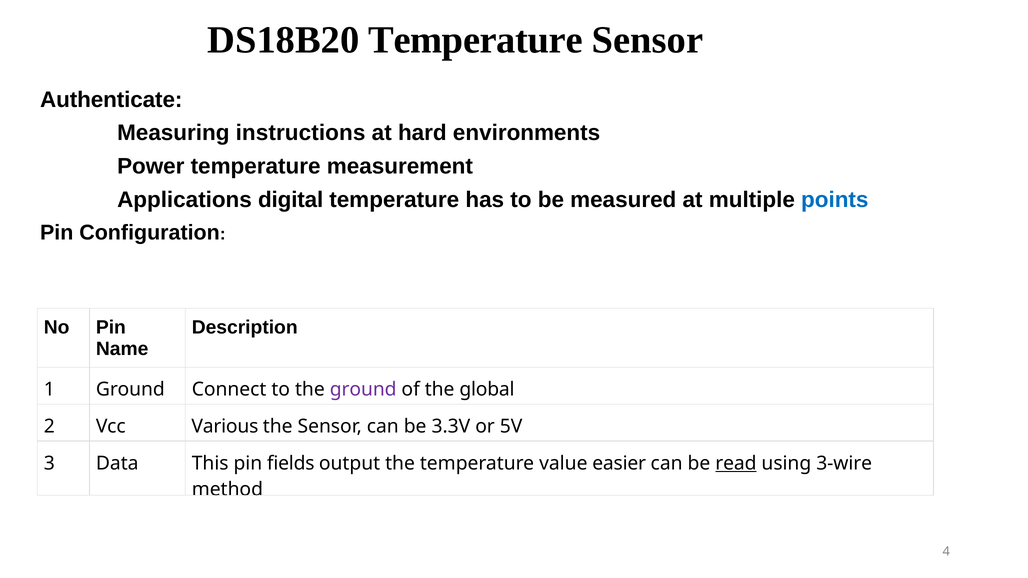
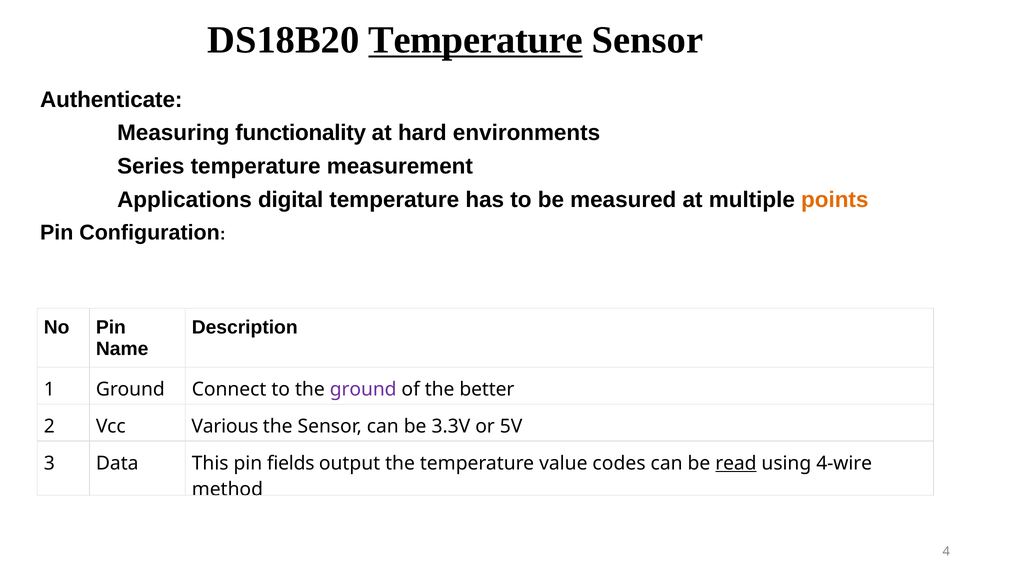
Temperature underline: none -> present (475, 40)
instructions: instructions -> functionality (301, 133)
Power: Power -> Series (151, 167)
points colour: blue -> orange (835, 200)
global: global -> better (487, 390)
easier: easier -> codes (619, 463)
3-wire: 3-wire -> 4-wire (844, 463)
